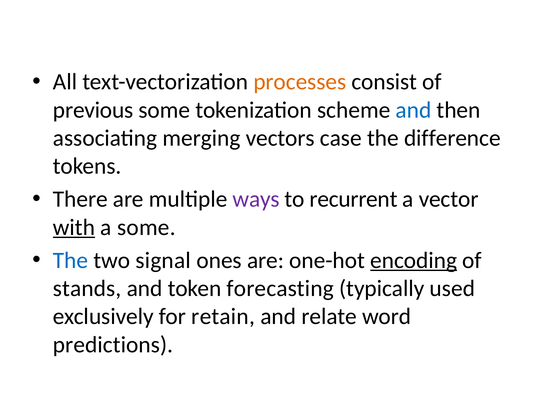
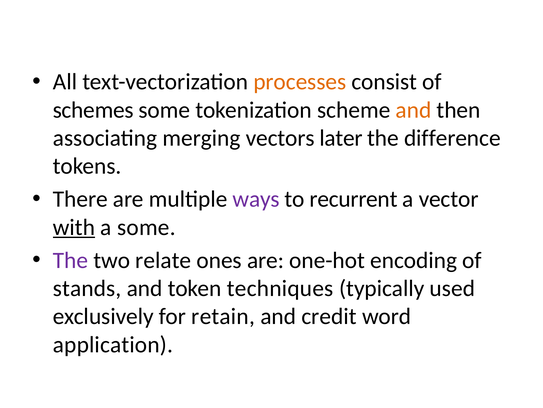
previous: previous -> schemes (93, 110)
and colour: blue -> orange (413, 110)
case: case -> later (341, 138)
The colour: blue -> purple (71, 260)
signal: signal -> relate (163, 260)
encoding underline: present -> none (414, 260)
forecasting: forecasting -> techniques (280, 288)
relate: relate -> credit (329, 316)
predictions: predictions -> application (113, 344)
